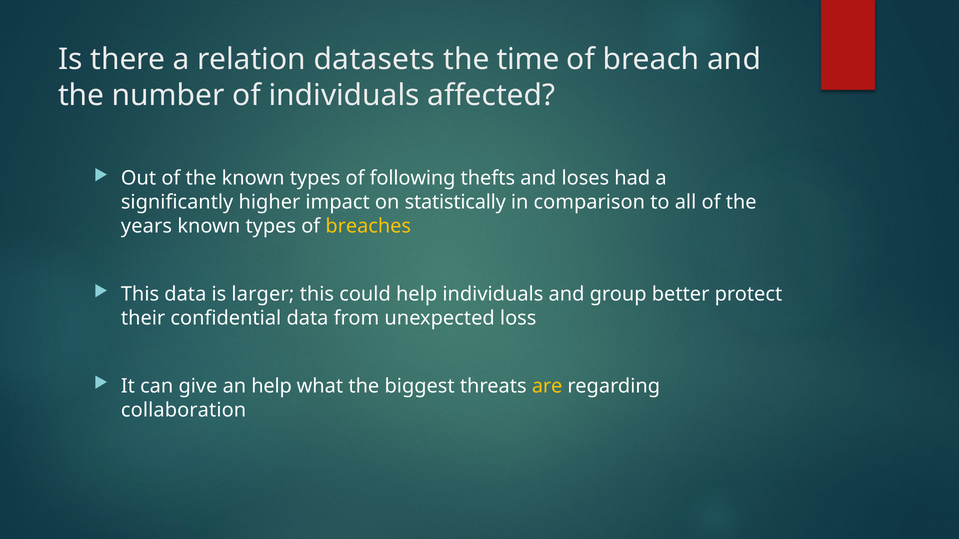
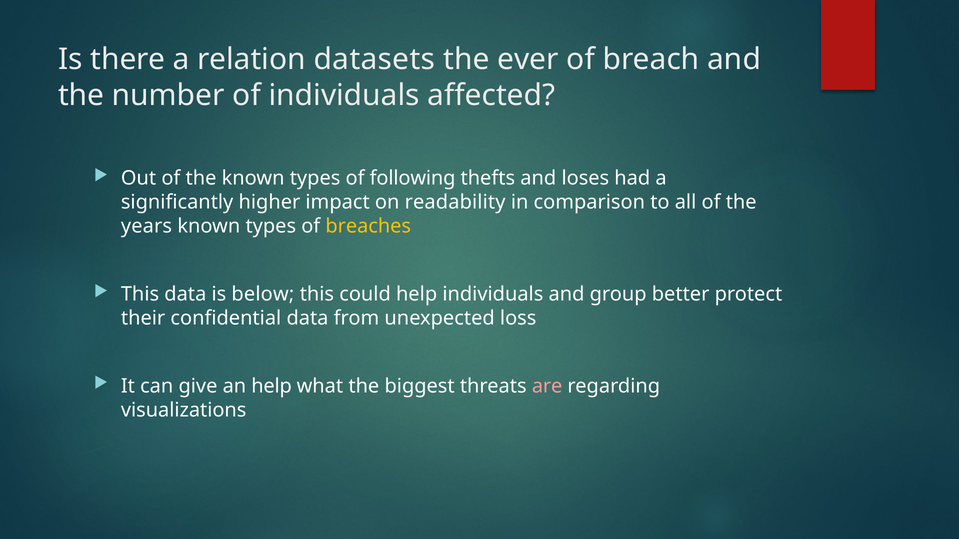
time: time -> ever (528, 59)
statistically: statistically -> readability (455, 202)
larger: larger -> below (263, 294)
are colour: yellow -> pink (547, 386)
collaboration: collaboration -> visualizations (184, 410)
